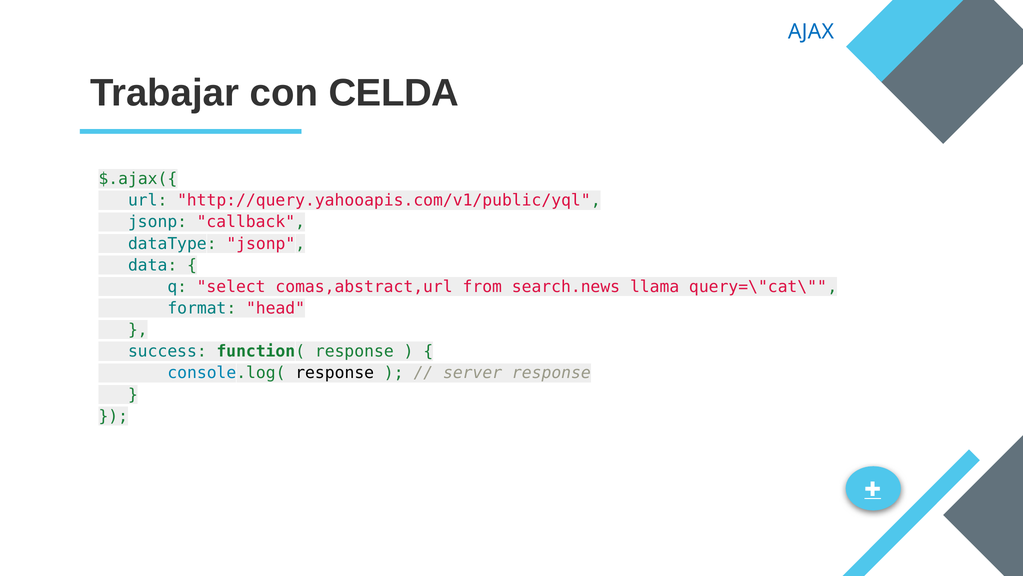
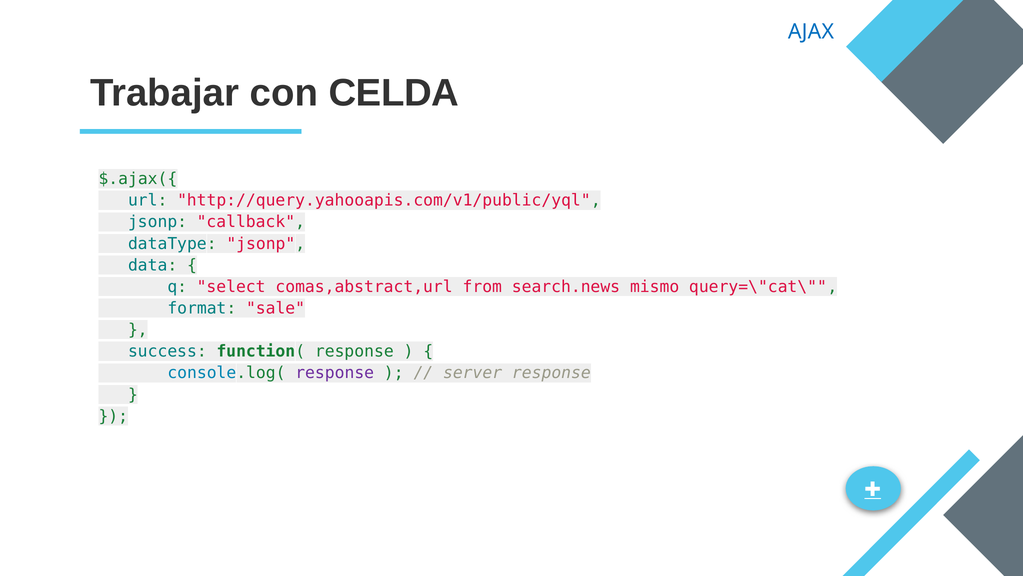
llama: llama -> mismo (655, 287)
head: head -> sale (276, 308)
response colour: black -> purple (335, 373)
